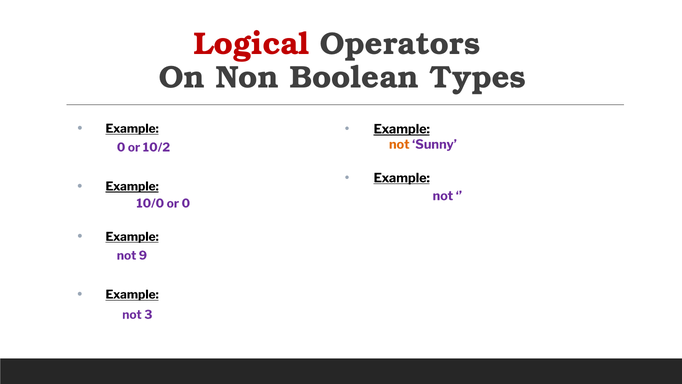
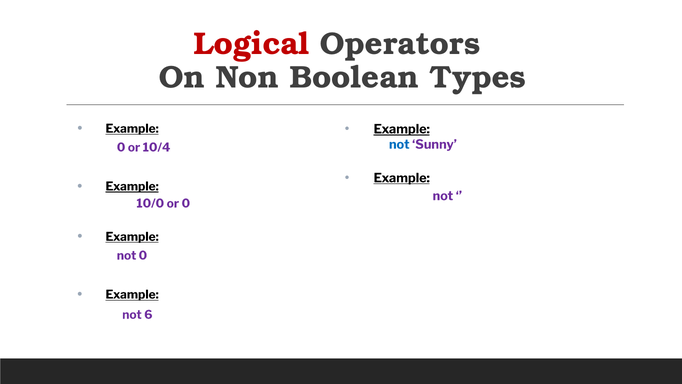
not colour: orange -> blue (399, 144)
10/2: 10/2 -> 10/4 (157, 147)
not 9: 9 -> 0 (143, 255)
3: 3 -> 6 (148, 315)
